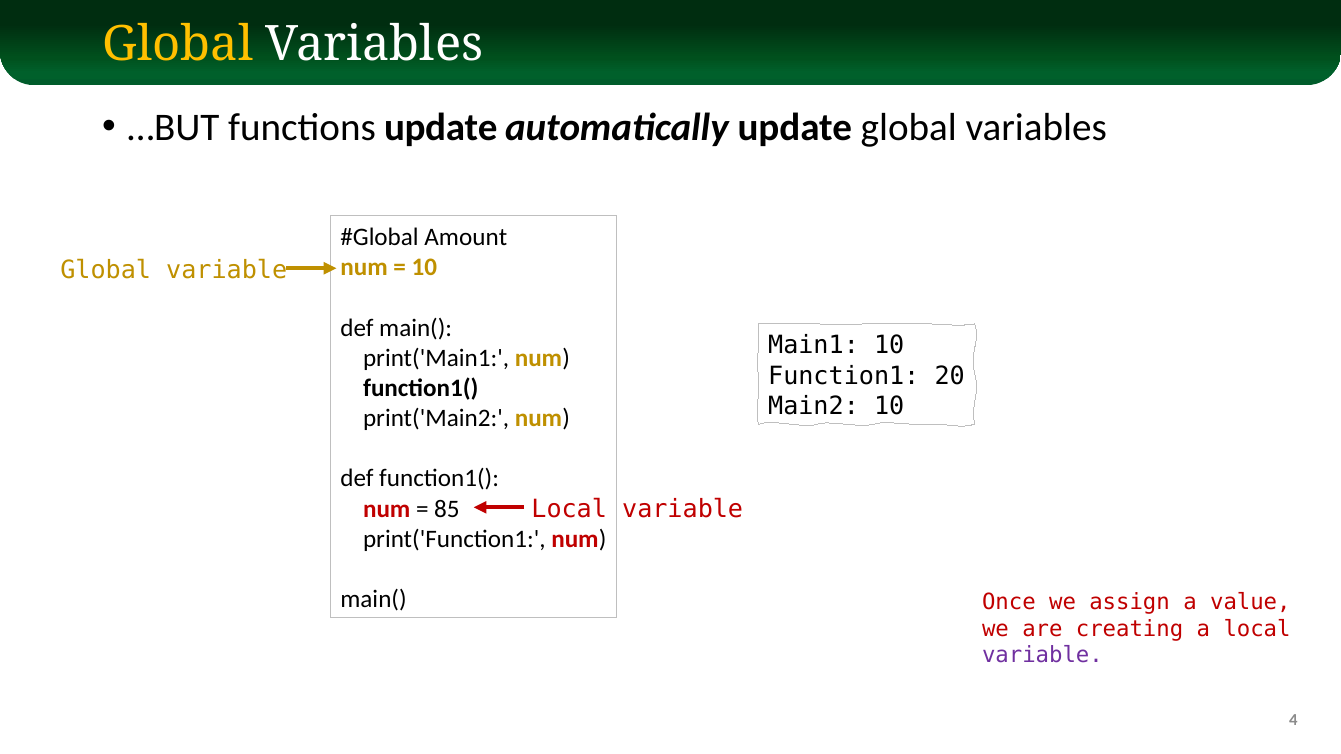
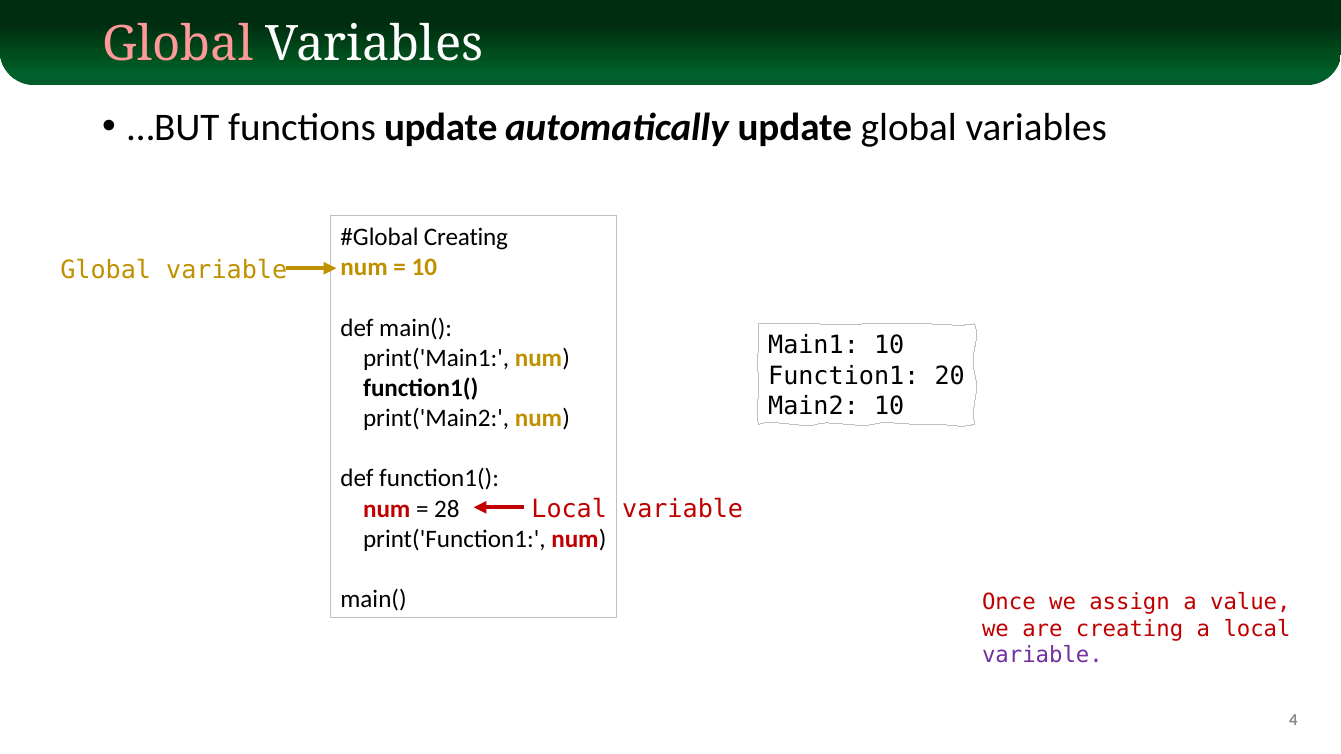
Global colour: yellow -> pink (178, 44)
Amount: Amount -> Creating (466, 237)
85: 85 -> 28 (447, 509)
